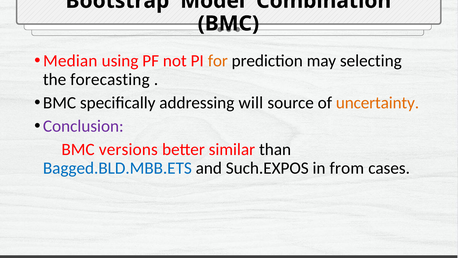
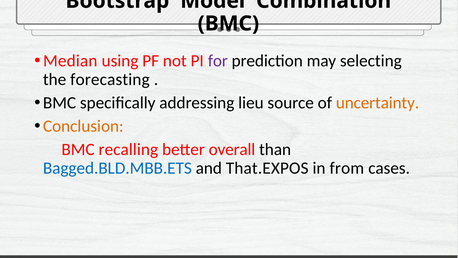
for colour: orange -> purple (218, 61)
will: will -> lieu (251, 103)
Conclusion colour: purple -> orange (83, 126)
versions: versions -> recalling (128, 149)
similar: similar -> overall (232, 149)
Such.EXPOS: Such.EXPOS -> That.EXPOS (267, 168)
